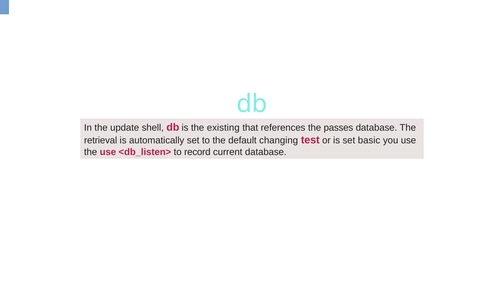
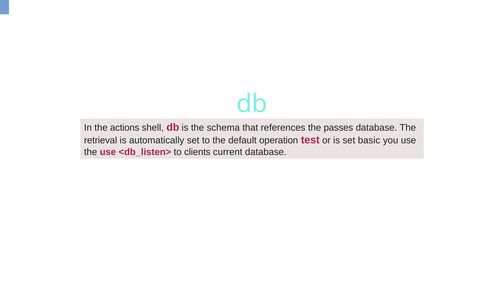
update: update -> actions (125, 128)
existing: existing -> schema (223, 128)
changing: changing -> operation (279, 140)
record: record -> clients (197, 152)
